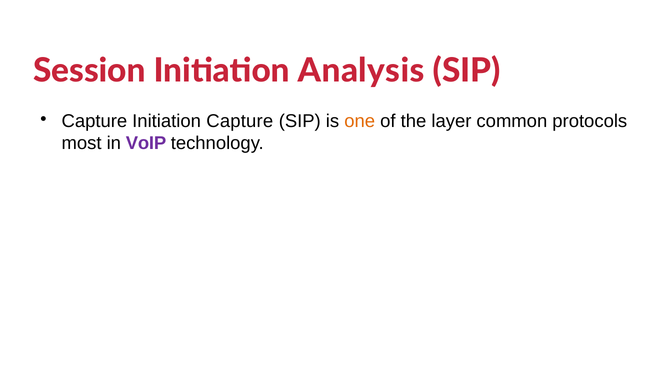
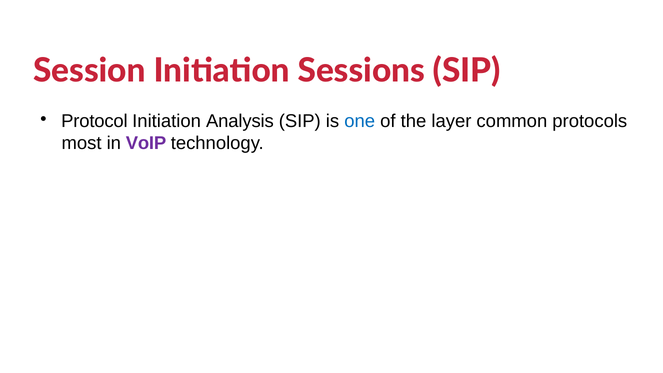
Analysis: Analysis -> Sessions (361, 71)
Capture: Capture -> Protocol (94, 121)
Initiation Capture: Capture -> Analysis (240, 121)
one colour: orange -> blue (360, 121)
